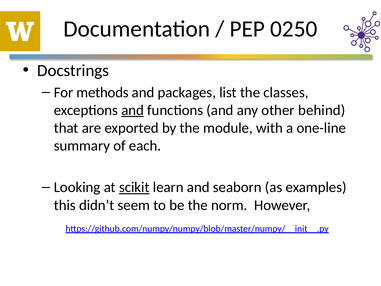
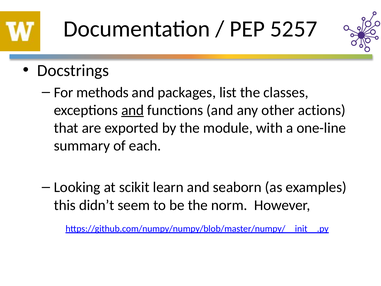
0250: 0250 -> 5257 (294, 29)
behind: behind -> actions (322, 110)
scikit underline: present -> none (134, 187)
